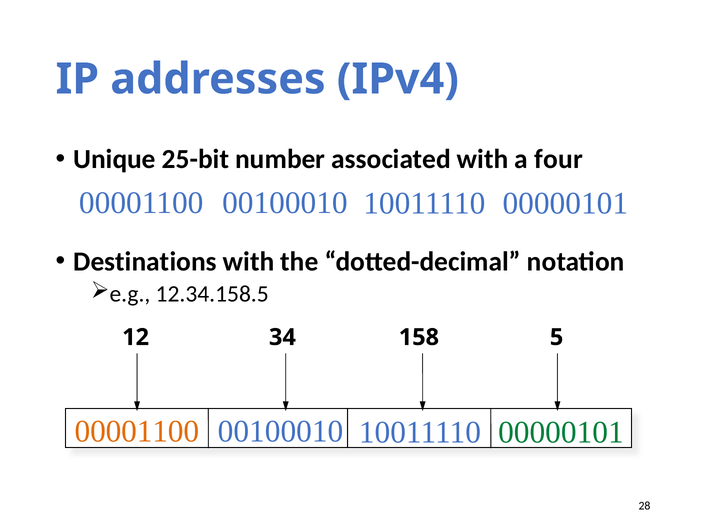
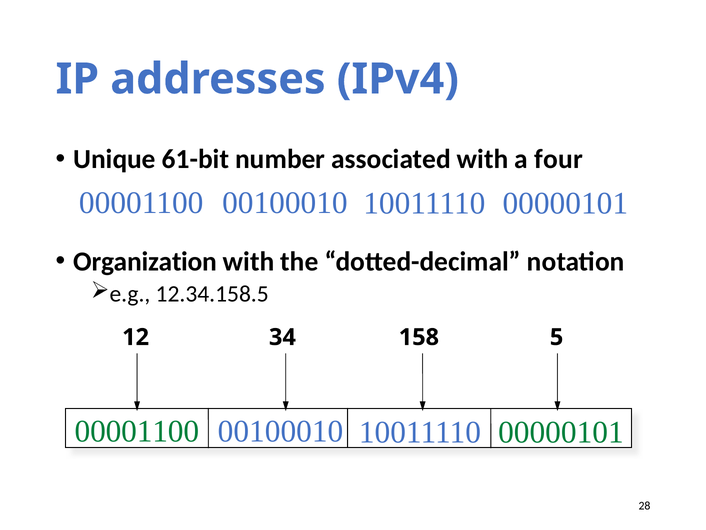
25-bit: 25-bit -> 61-bit (196, 159)
Destinations: Destinations -> Organization (145, 261)
00001100 colour: orange -> green (137, 431)
